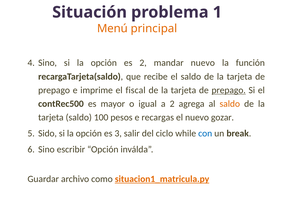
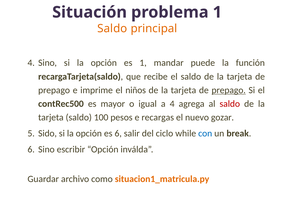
Menú: Menú -> Saldo (112, 28)
es 2: 2 -> 1 (143, 63)
mandar nuevo: nuevo -> puede (203, 63)
fiscal: fiscal -> niños (136, 90)
a 2: 2 -> 4 (172, 104)
saldo colour: orange -> red (230, 104)
es 3: 3 -> 6 (118, 133)
situacion1_matricula.py underline: present -> none (162, 179)
